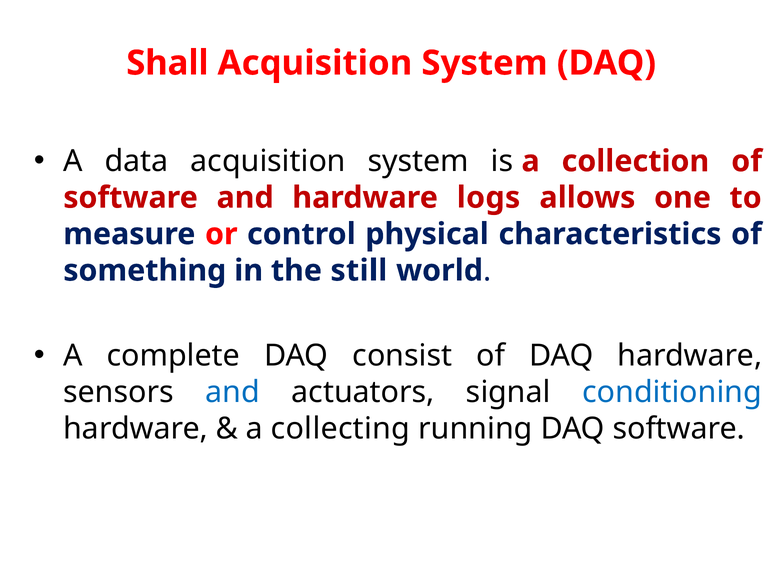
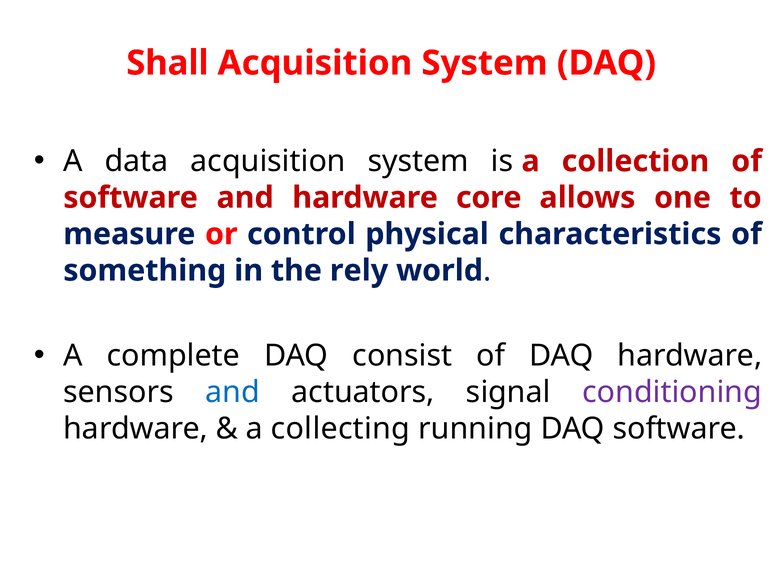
logs: logs -> core (489, 198)
still: still -> rely (359, 271)
conditioning colour: blue -> purple (672, 392)
